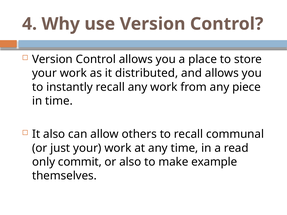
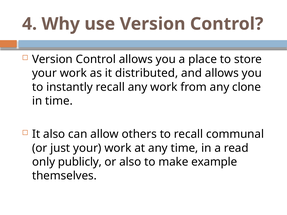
piece: piece -> clone (247, 87)
commit: commit -> publicly (80, 162)
